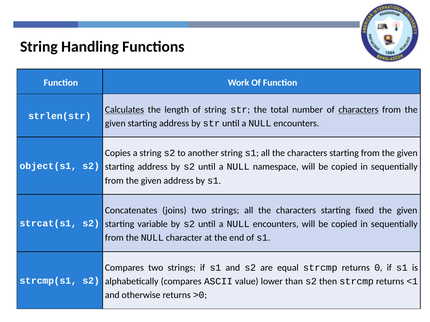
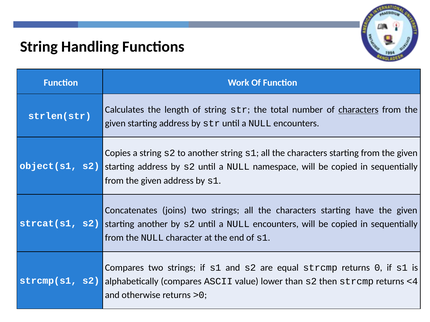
Calculates underline: present -> none (125, 110)
fixed: fixed -> have (365, 211)
starting variable: variable -> another (153, 224)
<1: <1 -> <4 (412, 282)
